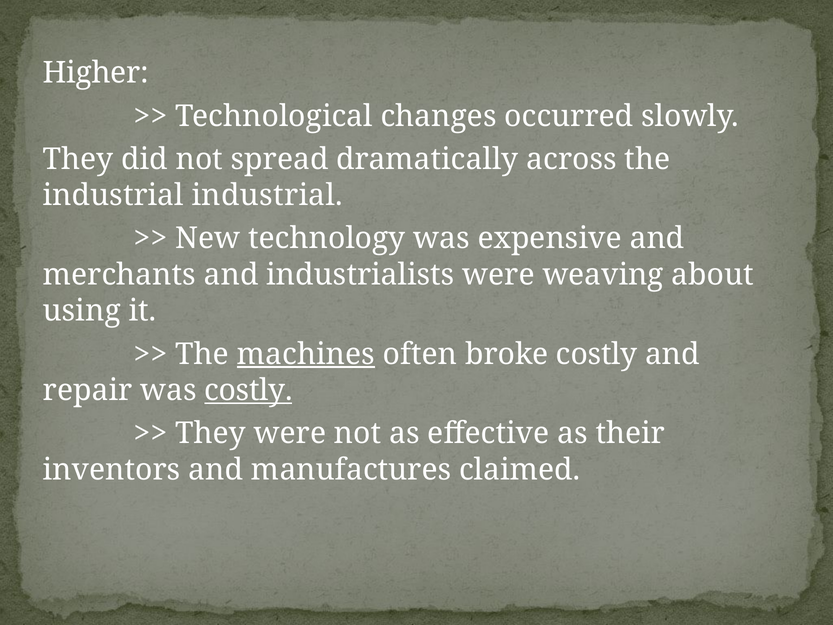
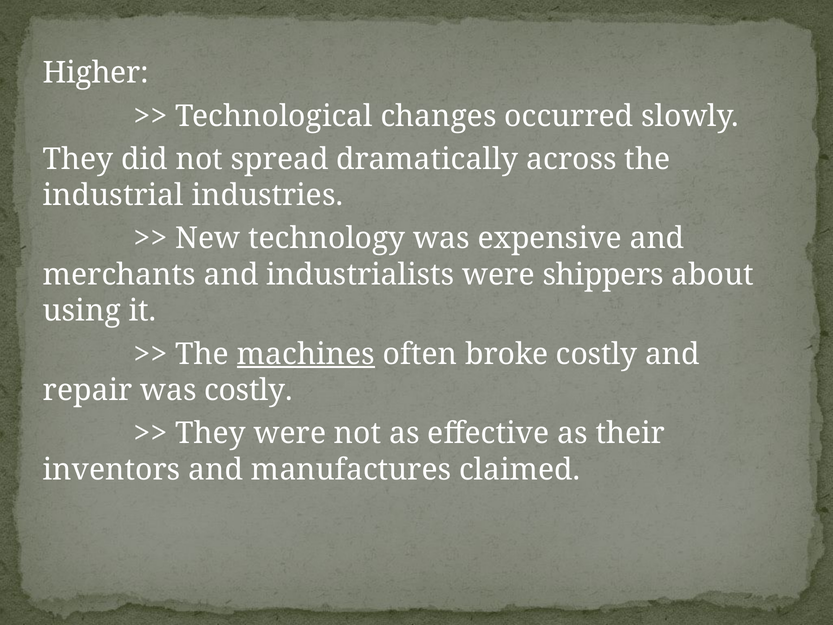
industrial industrial: industrial -> industries (267, 195)
weaving: weaving -> shippers (603, 275)
costly underline: present -> none (248, 390)
